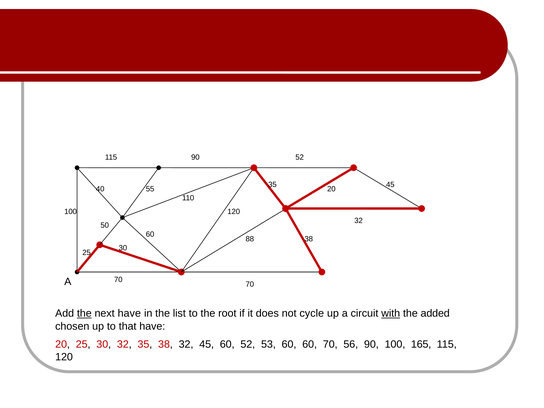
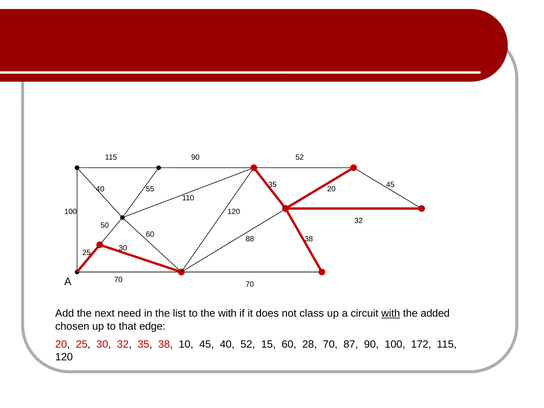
the underline: present -> none (84, 314)
next have: have -> need (129, 314)
the root: root -> with (227, 314)
cycle: cycle -> class (312, 314)
that have: have -> edge (152, 326)
38 32: 32 -> 10 (186, 344)
45 60: 60 -> 40 (227, 344)
53: 53 -> 15 (268, 344)
60 60: 60 -> 28 (310, 344)
56: 56 -> 87 (351, 344)
165: 165 -> 172 (421, 344)
